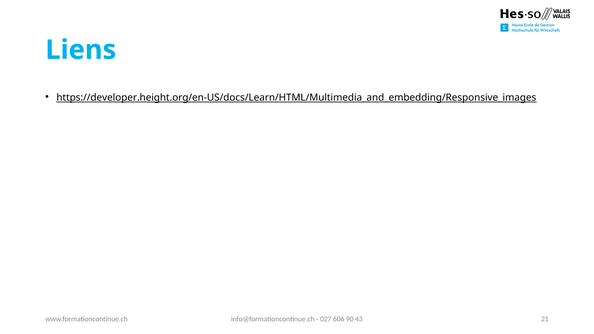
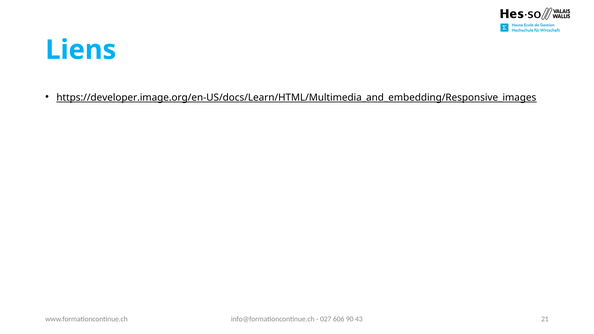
https://developer.height.org/en-US/docs/Learn/HTML/Multimedia_and_embedding/Responsive_images: https://developer.height.org/en-US/docs/Learn/HTML/Multimedia_and_embedding/Responsive_images -> https://developer.image.org/en-US/docs/Learn/HTML/Multimedia_and_embedding/Responsive_images (296, 98)
